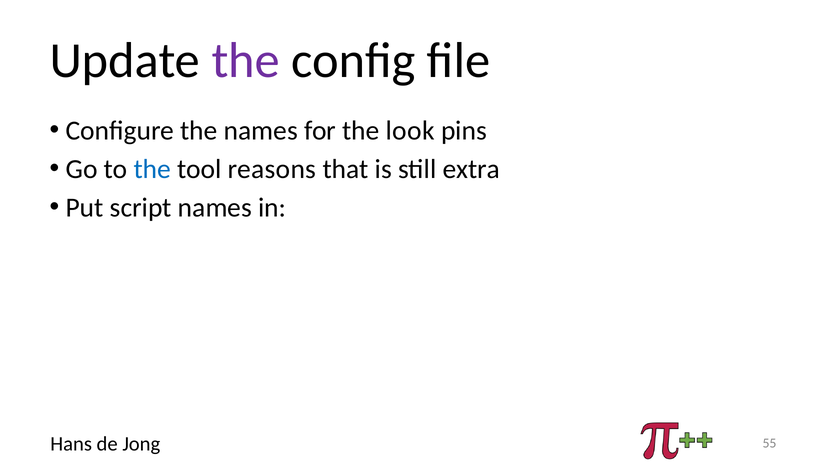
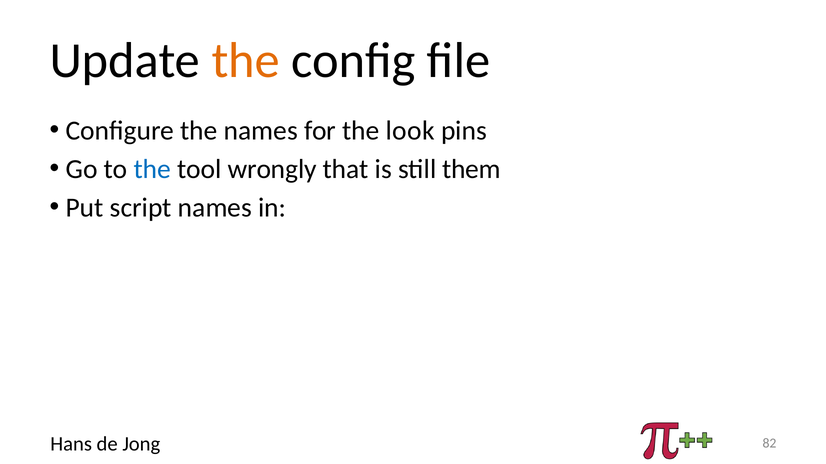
the colour: purple -> orange (246, 61)
reasons: reasons -> wrongly (272, 170)
extra: extra -> them (471, 170)
55: 55 -> 82 (769, 444)
